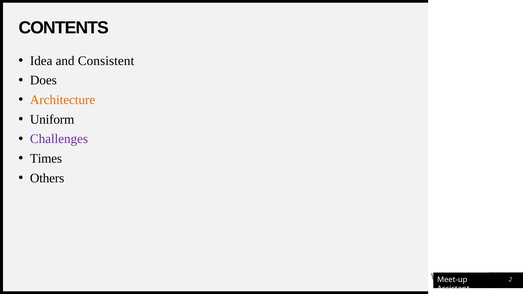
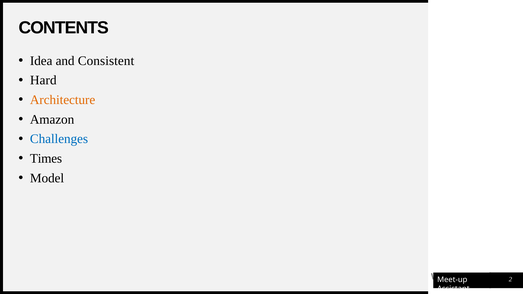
Does: Does -> Hard (43, 80)
Uniform: Uniform -> Amazon (52, 120)
Challenges colour: purple -> blue (59, 139)
Others: Others -> Model (47, 178)
